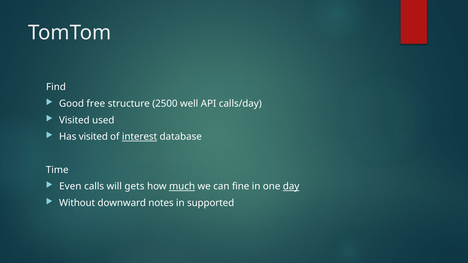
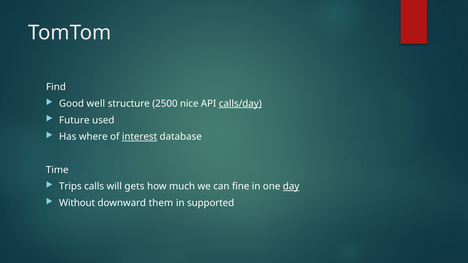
free: free -> well (96, 104)
well: well -> nice (189, 104)
calls/day underline: none -> present (240, 104)
Visited: Visited -> Future (74, 120)
Has visited: visited -> where (93, 137)
Even: Even -> Trips (70, 187)
much underline: present -> none (182, 187)
notes: notes -> them (161, 203)
